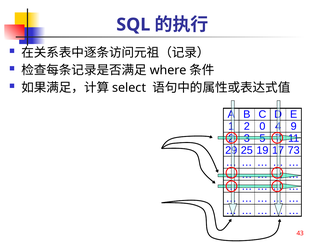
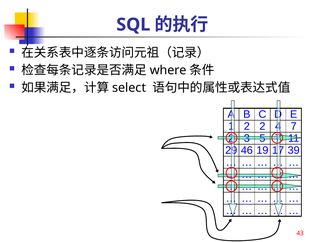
2 0: 0 -> 2 (262, 127)
9: 9 -> 7 (294, 127)
25: 25 -> 46 (247, 151)
73: 73 -> 39 (294, 151)
